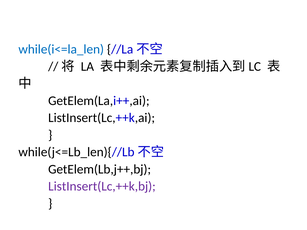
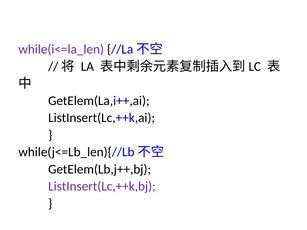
while(i<=la_len colour: blue -> purple (61, 49)
